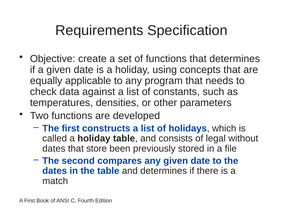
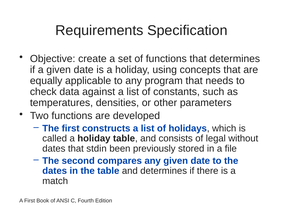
store: store -> stdin (97, 149)
